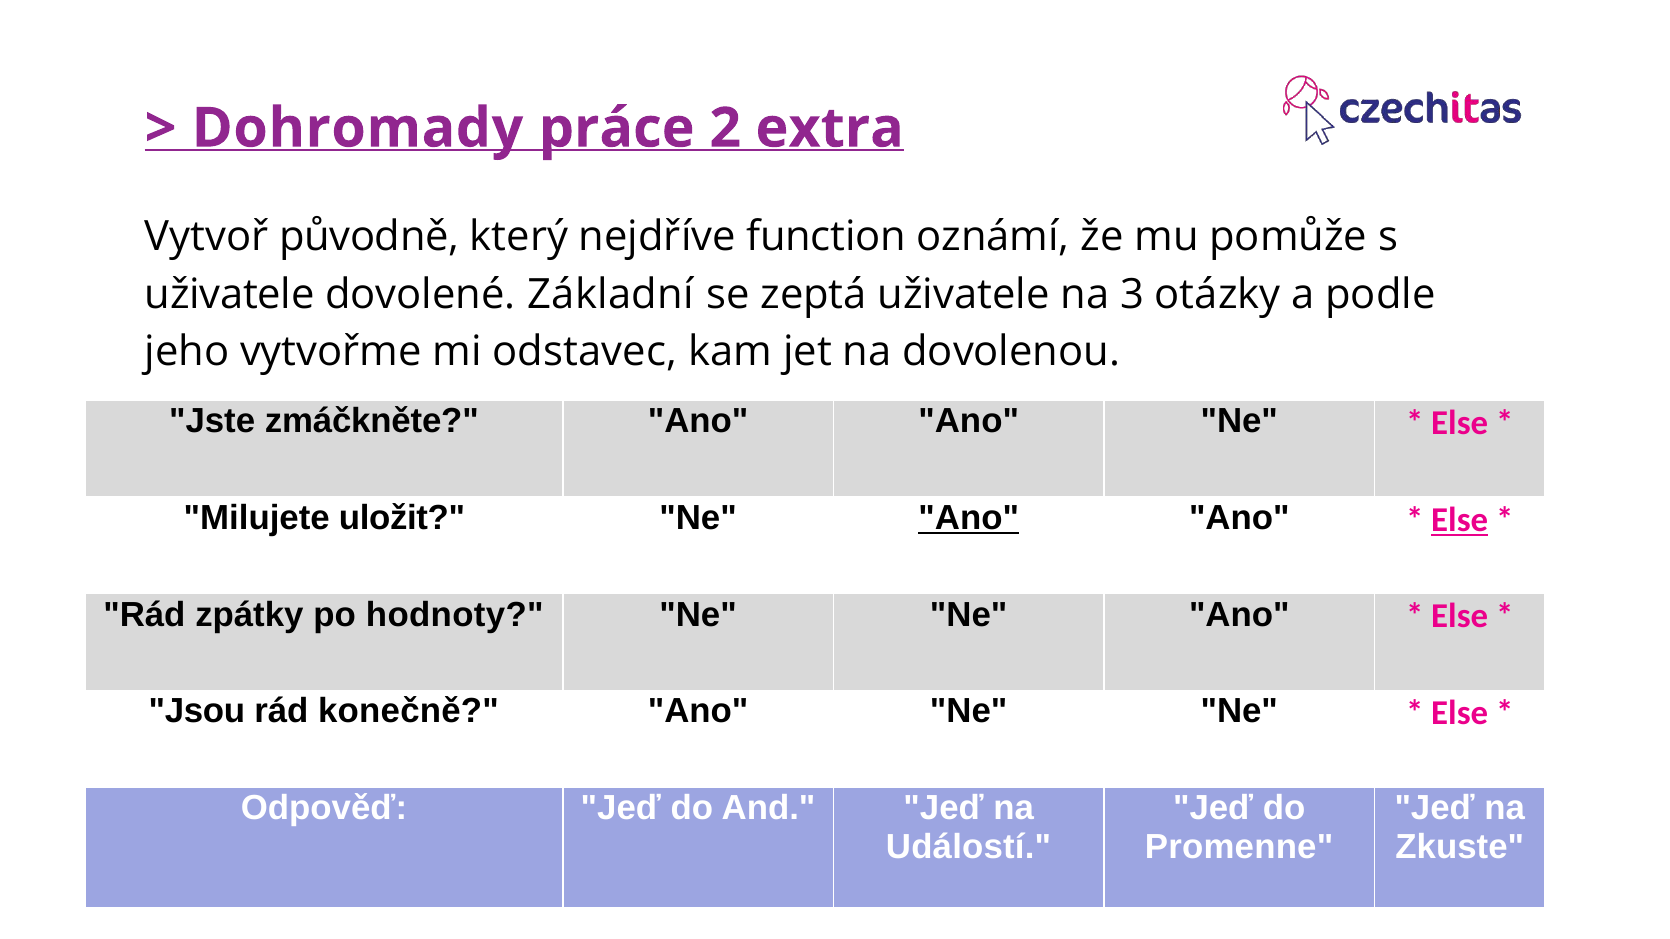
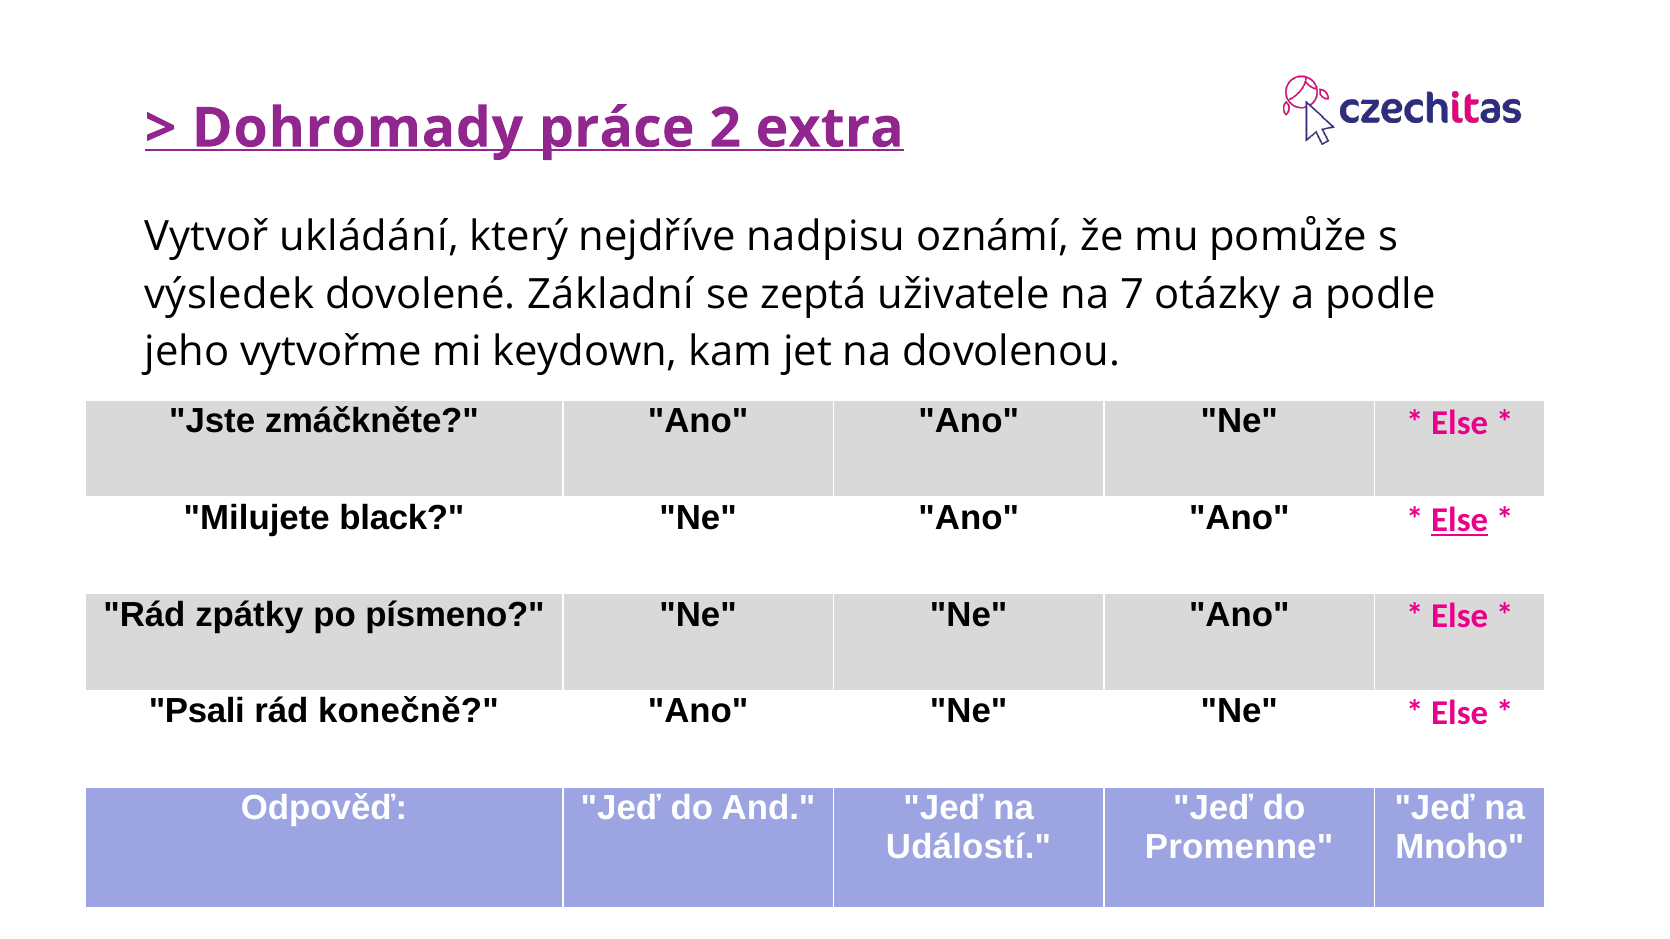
původně: původně -> ukládání (369, 237)
function: function -> nadpisu (826, 237)
uživatele: uživatele -> výsledek (229, 294)
3: 3 -> 7 (1132, 294)
odstavec: odstavec -> keydown (585, 352)
uložit: uložit -> black (402, 518)
Ano underline: present -> none (969, 518)
hodnoty: hodnoty -> písmeno (455, 615)
Jsou: Jsou -> Psali (197, 711)
Zkuste: Zkuste -> Mnoho (1460, 847)
